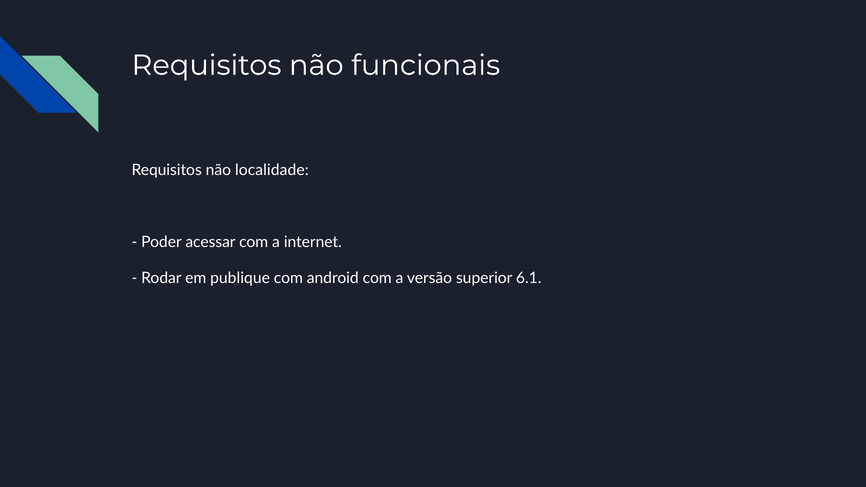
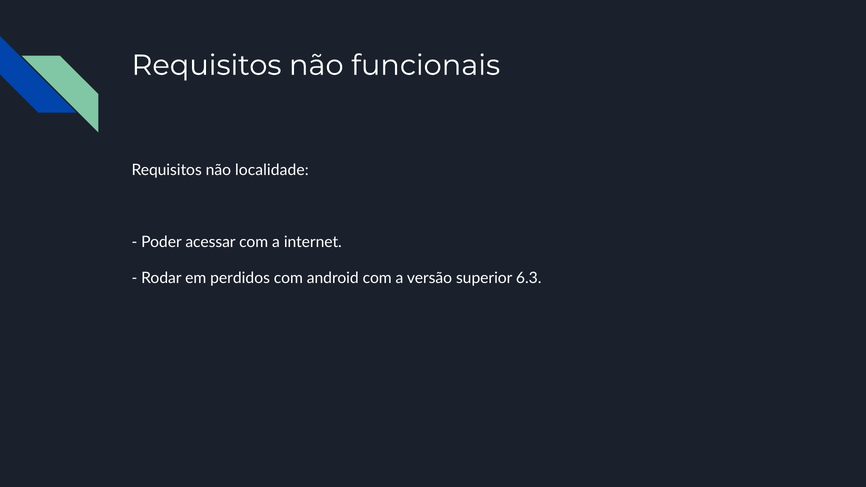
publique: publique -> perdidos (240, 278)
6.1: 6.1 -> 6.3 (529, 278)
